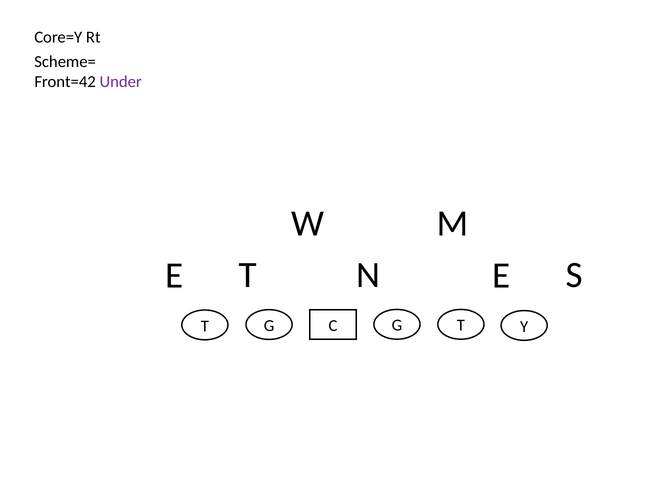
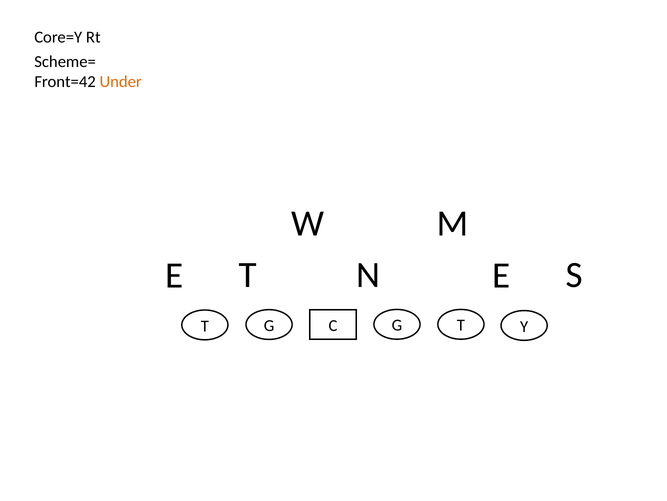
Under colour: purple -> orange (121, 82)
